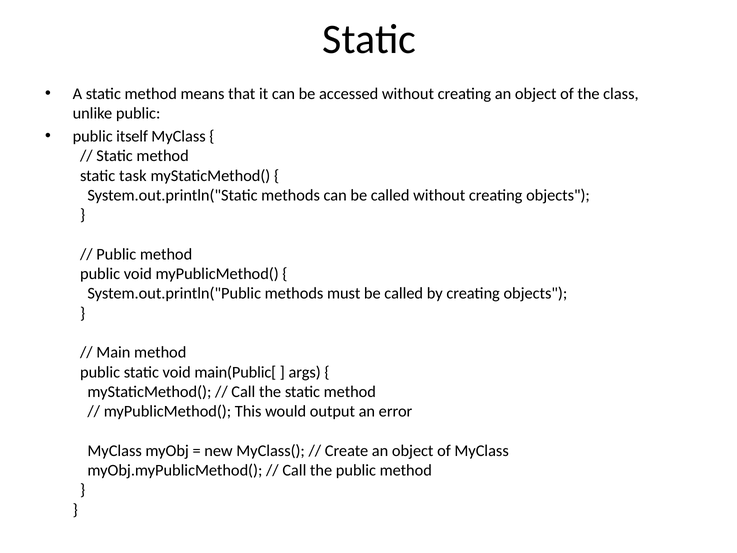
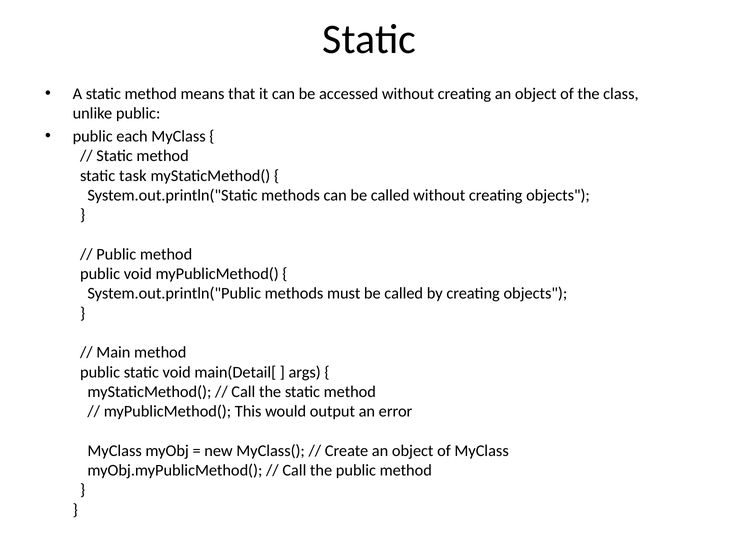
itself: itself -> each (132, 136)
main(Public[: main(Public[ -> main(Detail[ (235, 372)
